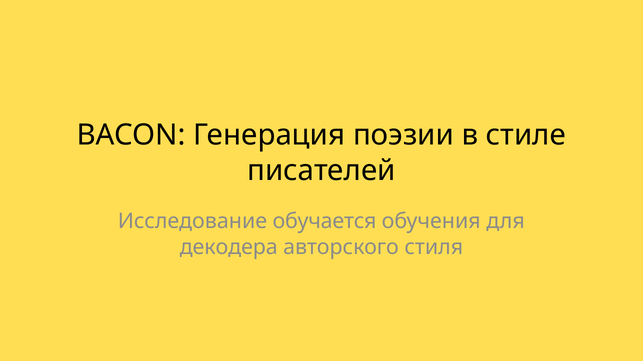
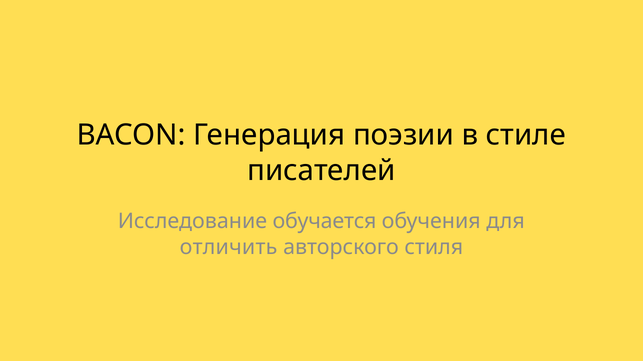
декодера: декодера -> отличить (229, 247)
